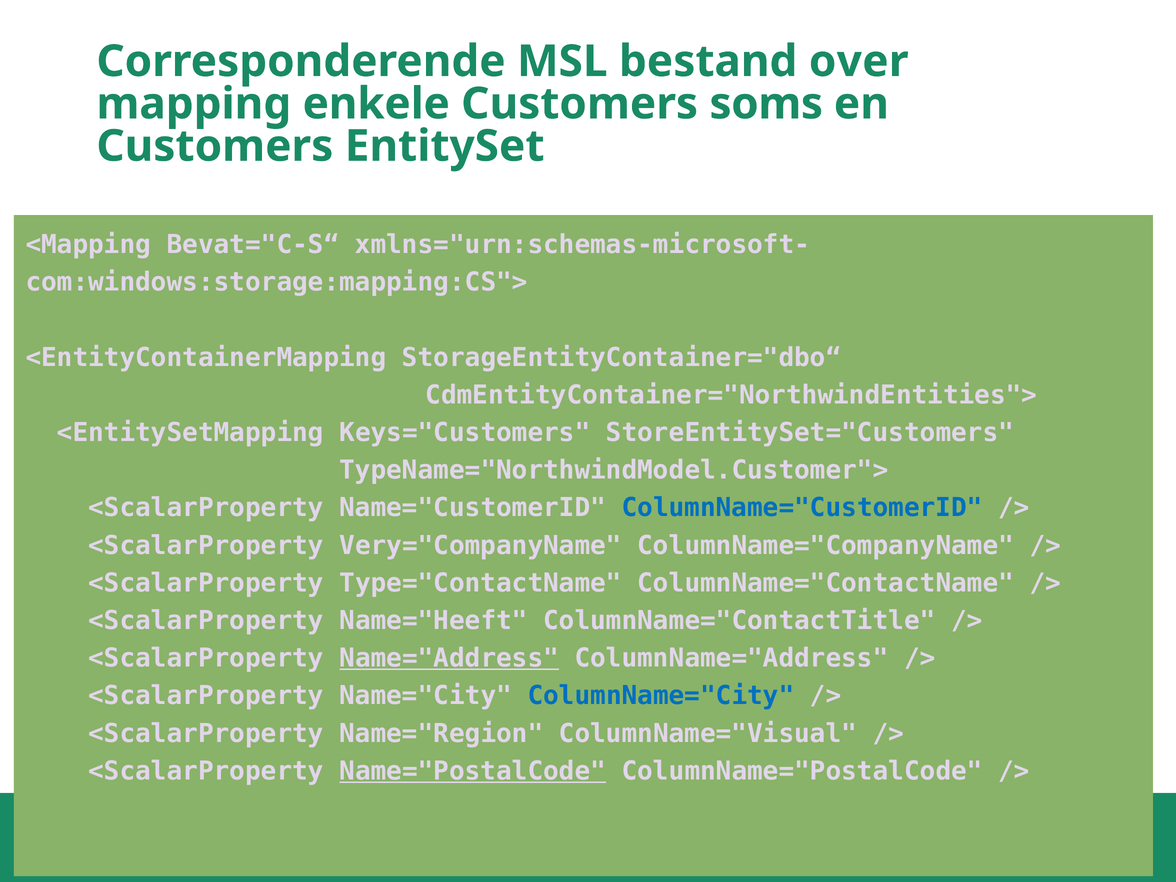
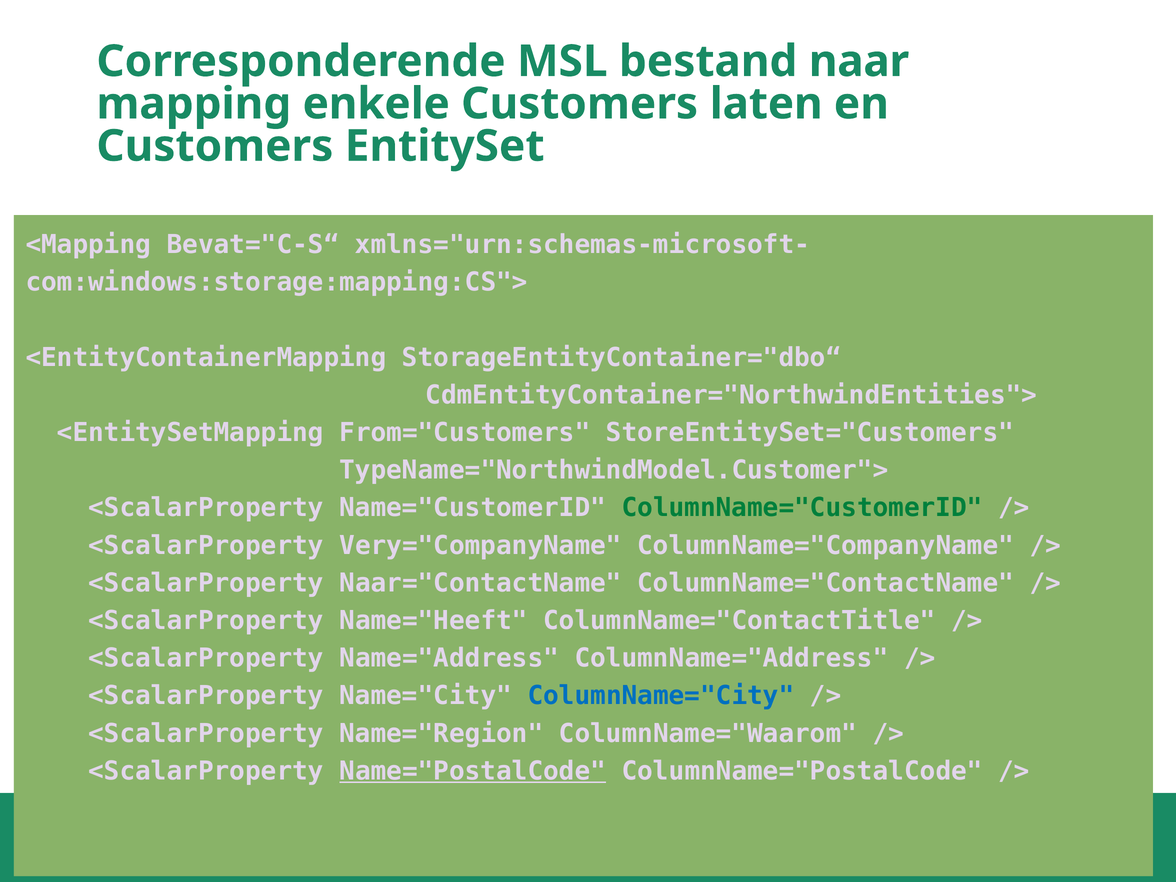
over: over -> naar (859, 61)
soms: soms -> laten (766, 104)
Keys="Customers: Keys="Customers -> From="Customers (465, 433)
ColumnName="CustomerID colour: blue -> green (802, 508)
Type="ContactName: Type="ContactName -> Naar="ContactName (481, 583)
Name="Address underline: present -> none (449, 658)
ColumnName="Visual: ColumnName="Visual -> ColumnName="Waarom (708, 733)
